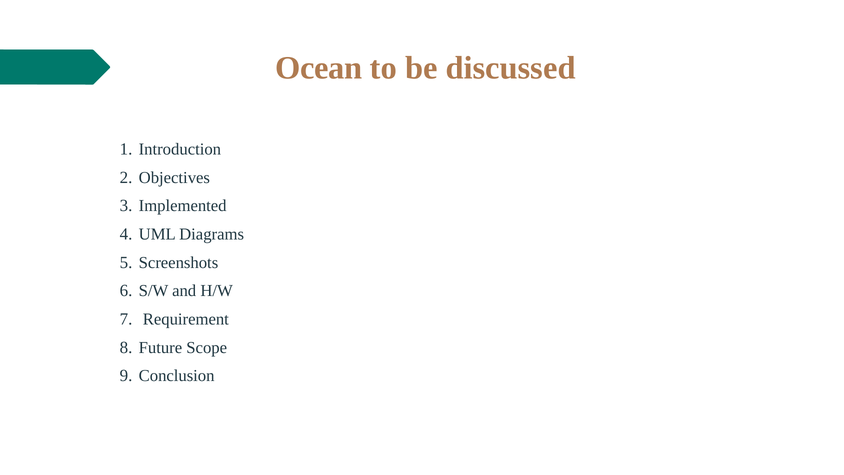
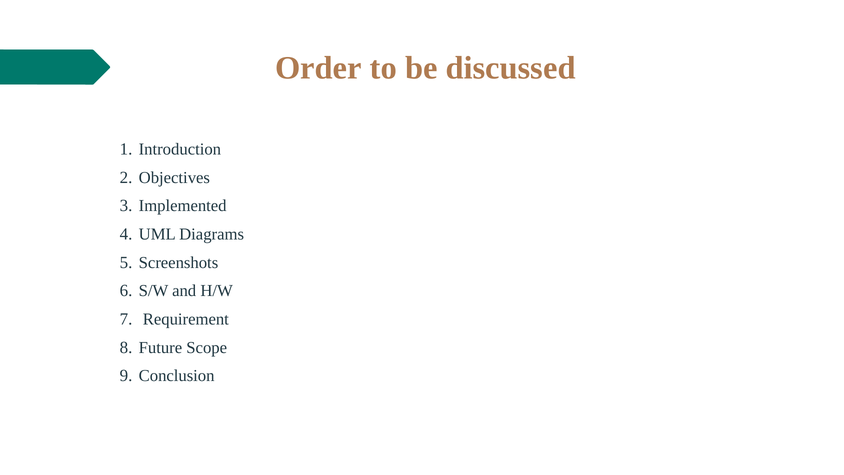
Ocean: Ocean -> Order (319, 68)
